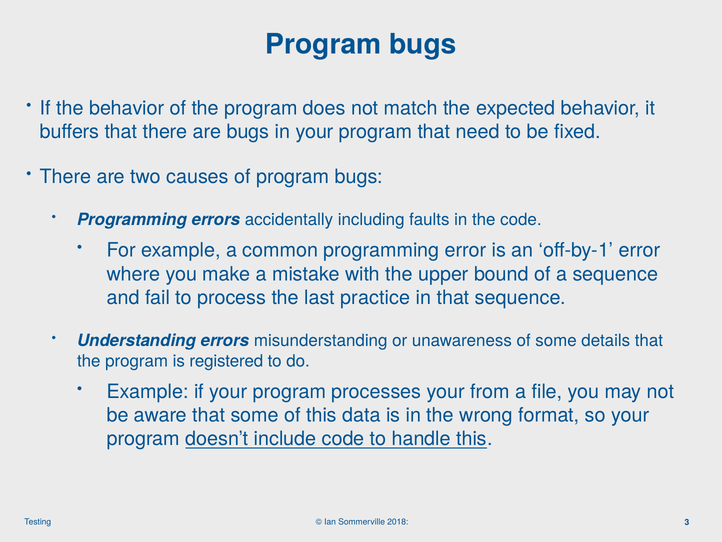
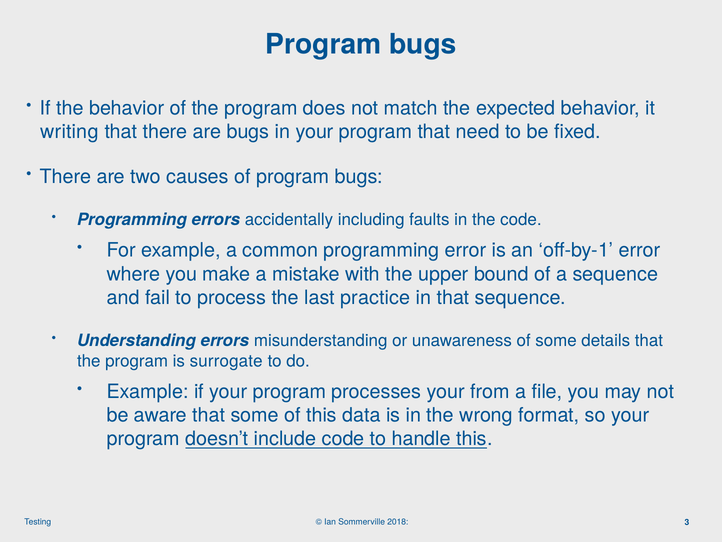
buffers: buffers -> writing (69, 132)
registered: registered -> surrogate (226, 361)
